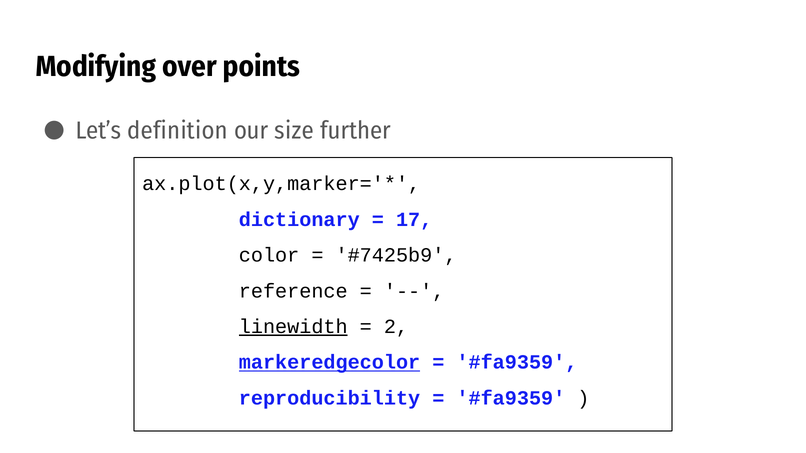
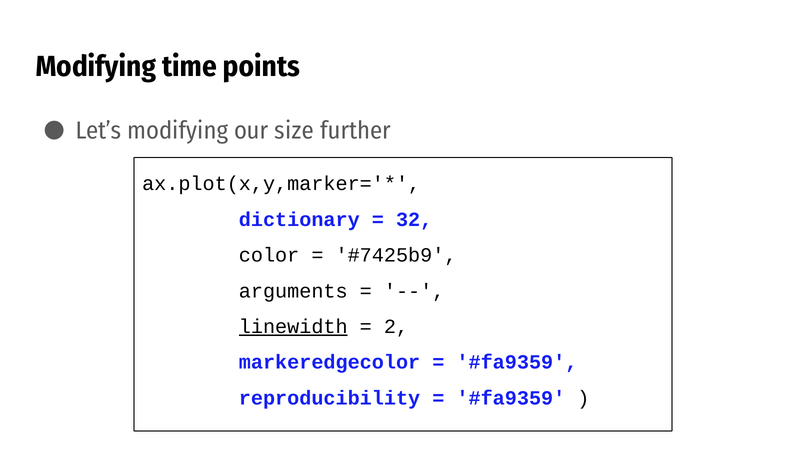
over: over -> time (190, 67)
Let’s definition: definition -> modifying (178, 131)
17: 17 -> 32 (414, 220)
reference: reference -> arguments (293, 291)
markeredgecolor underline: present -> none (330, 363)
